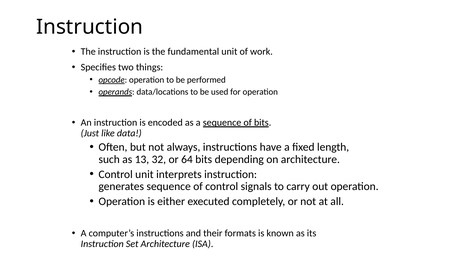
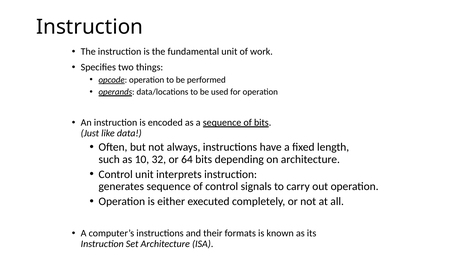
13: 13 -> 10 (142, 160)
